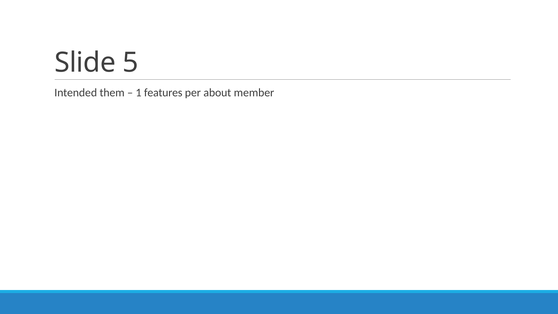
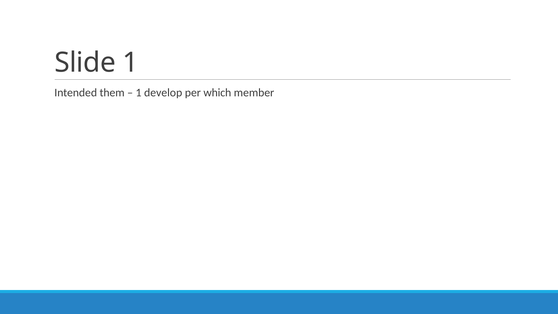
Slide 5: 5 -> 1 (130, 63)
features: features -> develop (163, 93)
about: about -> which (217, 93)
